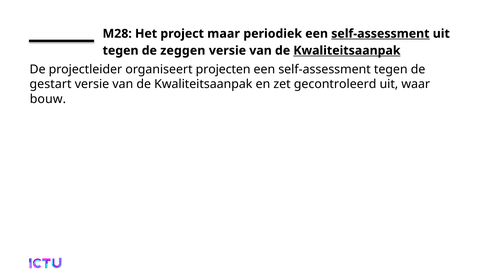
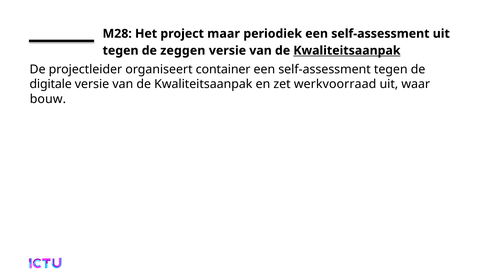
self-assessment underline: present -> none (380, 34)
projecten: projecten -> container (223, 69)
gestart: gestart -> digitale (51, 84)
gecontroleerd: gecontroleerd -> werkvoorraad (335, 84)
